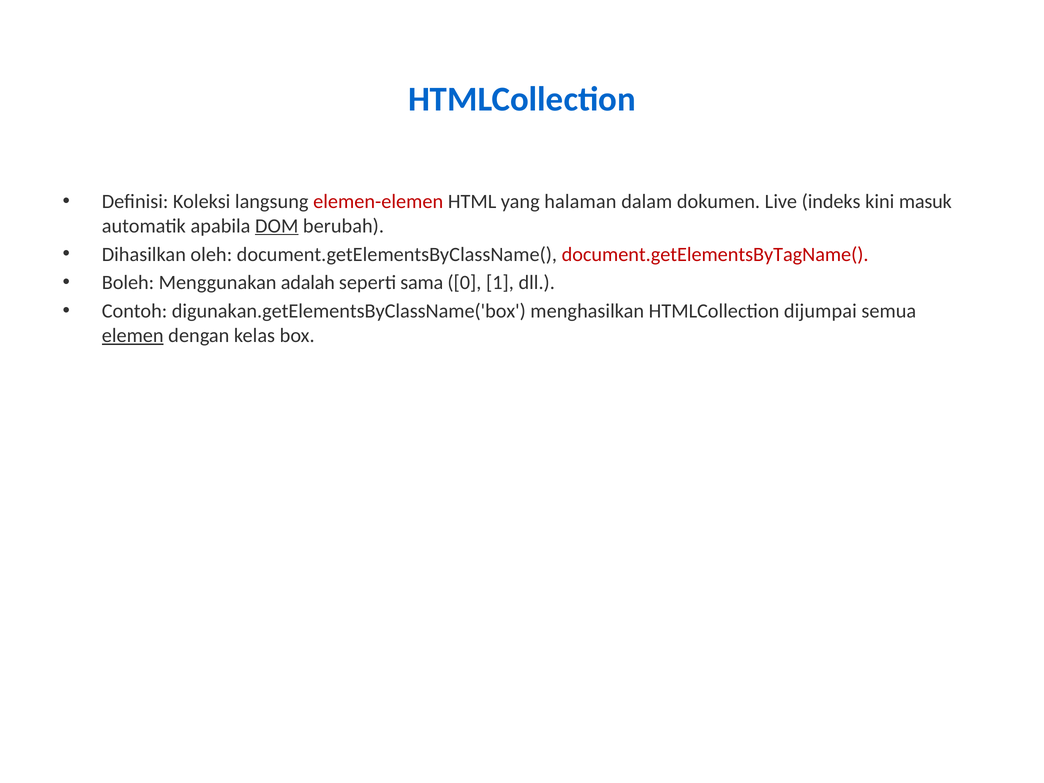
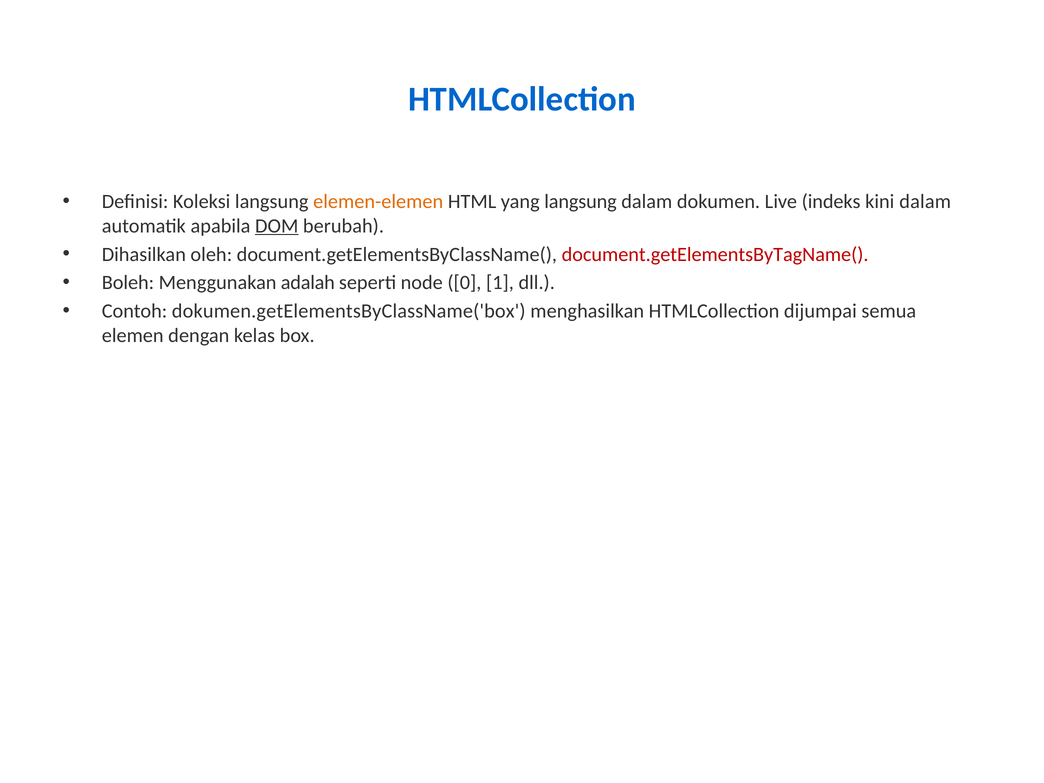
elemen-elemen colour: red -> orange (378, 202)
yang halaman: halaman -> langsung (581, 202)
kini masuk: masuk -> dalam (925, 202)
sama: sama -> node (422, 283)
digunakan.getElementsByClassName('box: digunakan.getElementsByClassName('box -> dokumen.getElementsByClassName('box (349, 311)
elemen underline: present -> none (133, 336)
